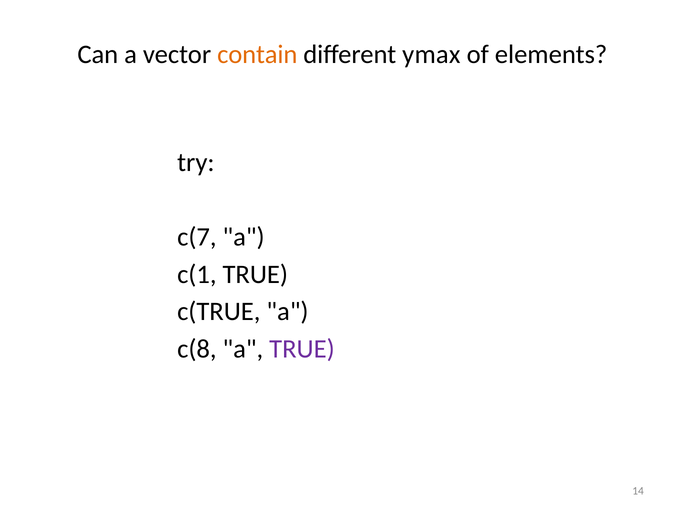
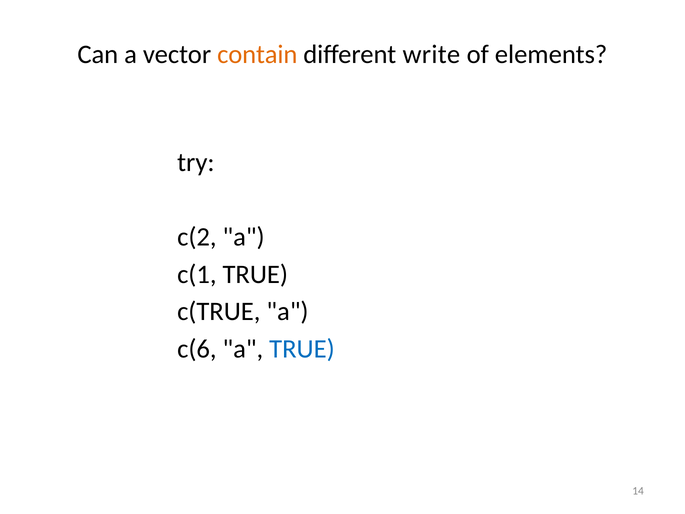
ymax: ymax -> write (431, 54)
c(7: c(7 -> c(2 (197, 237)
c(8: c(8 -> c(6 (197, 349)
TRUE colour: purple -> blue (302, 349)
